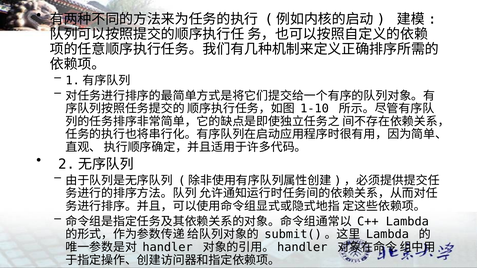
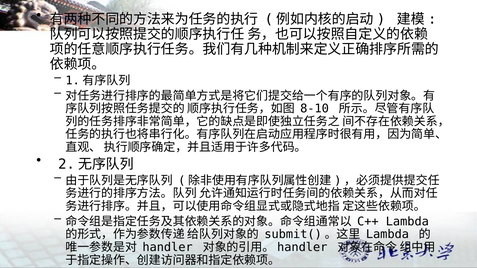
1-10: 1-10 -> 8-10 (315, 109)
